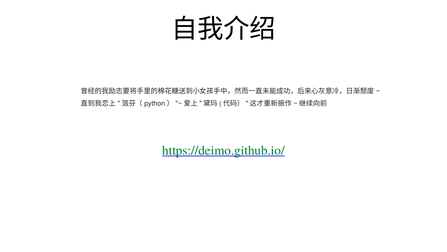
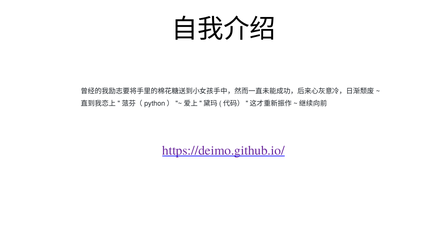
https://deimo.github.io/ colour: green -> purple (223, 150)
